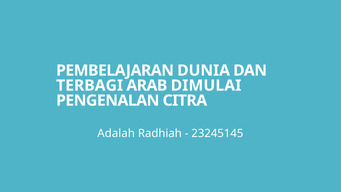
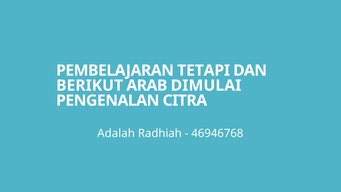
DUNIA: DUNIA -> TETAPI (204, 70)
TERBAGI: TERBAGI -> BERIKUT (90, 85)
23245145: 23245145 -> 46946768 (217, 133)
